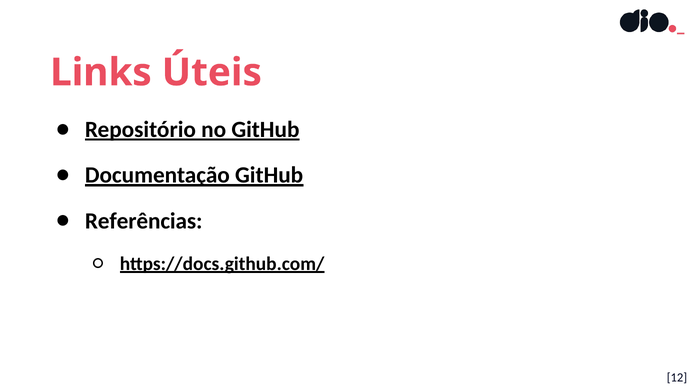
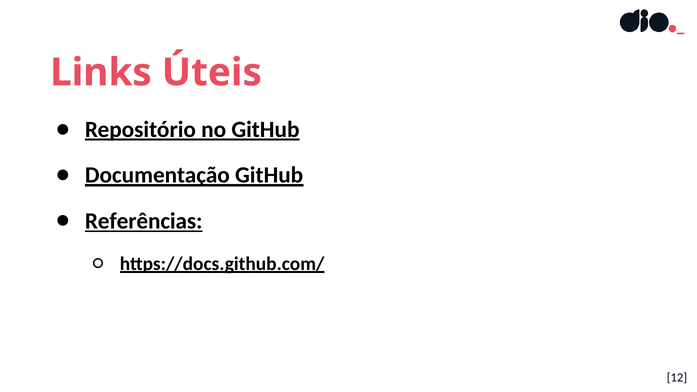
Referências underline: none -> present (144, 221)
